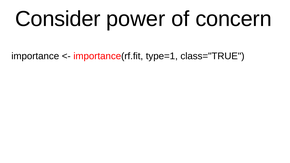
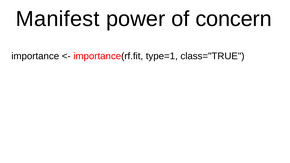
Consider: Consider -> Manifest (58, 19)
